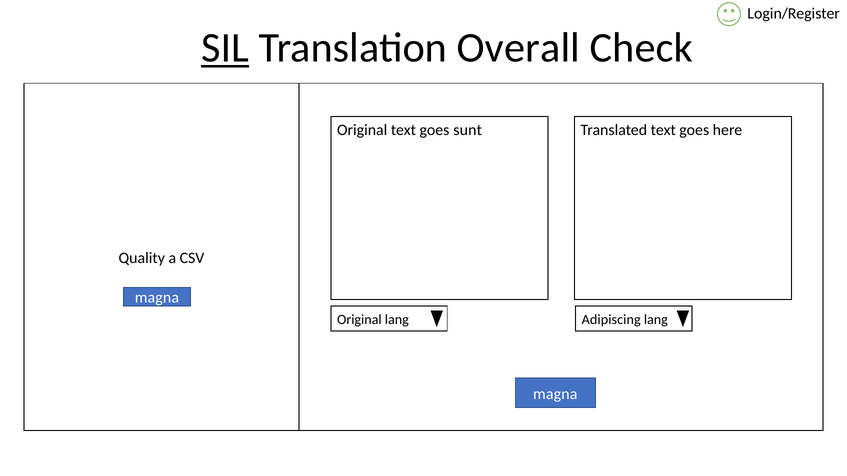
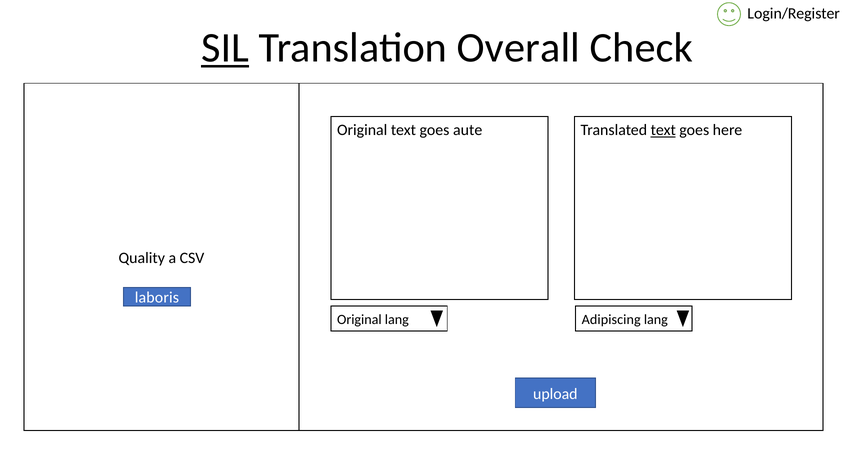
sunt: sunt -> aute (468, 130)
text underline: none -> present (663, 130)
magna: magna -> laboris (157, 298)
magna: magna -> upload (555, 394)
